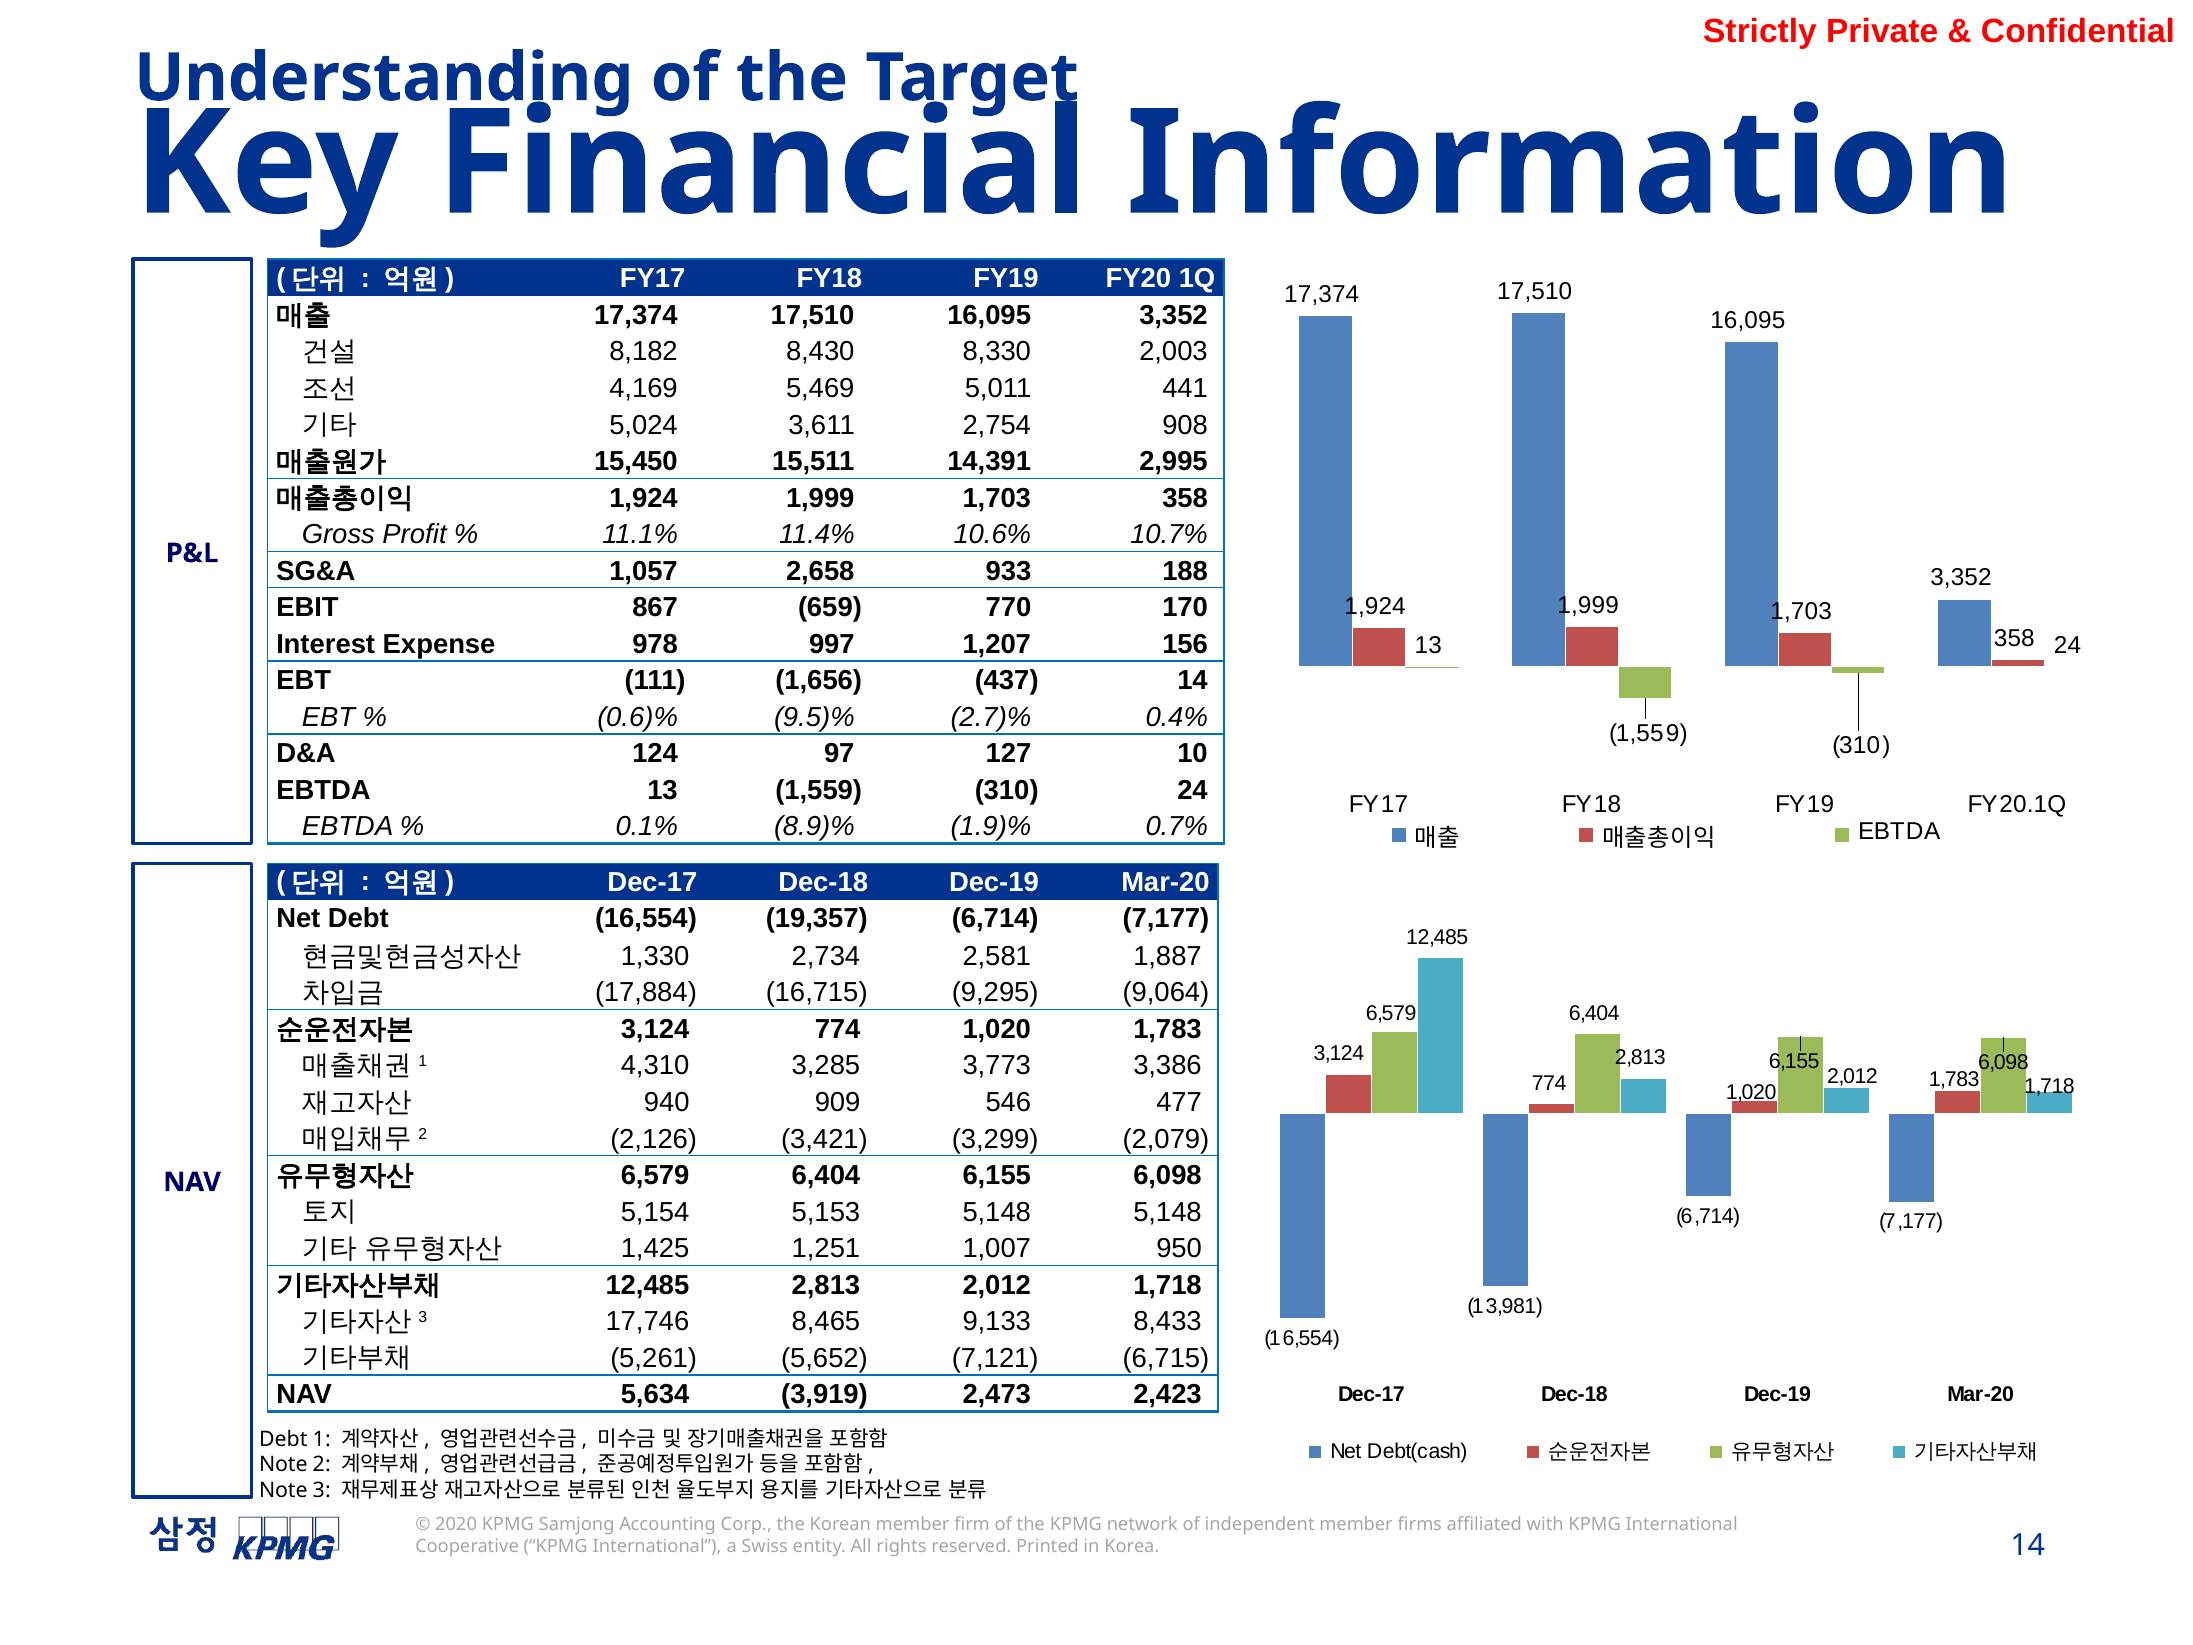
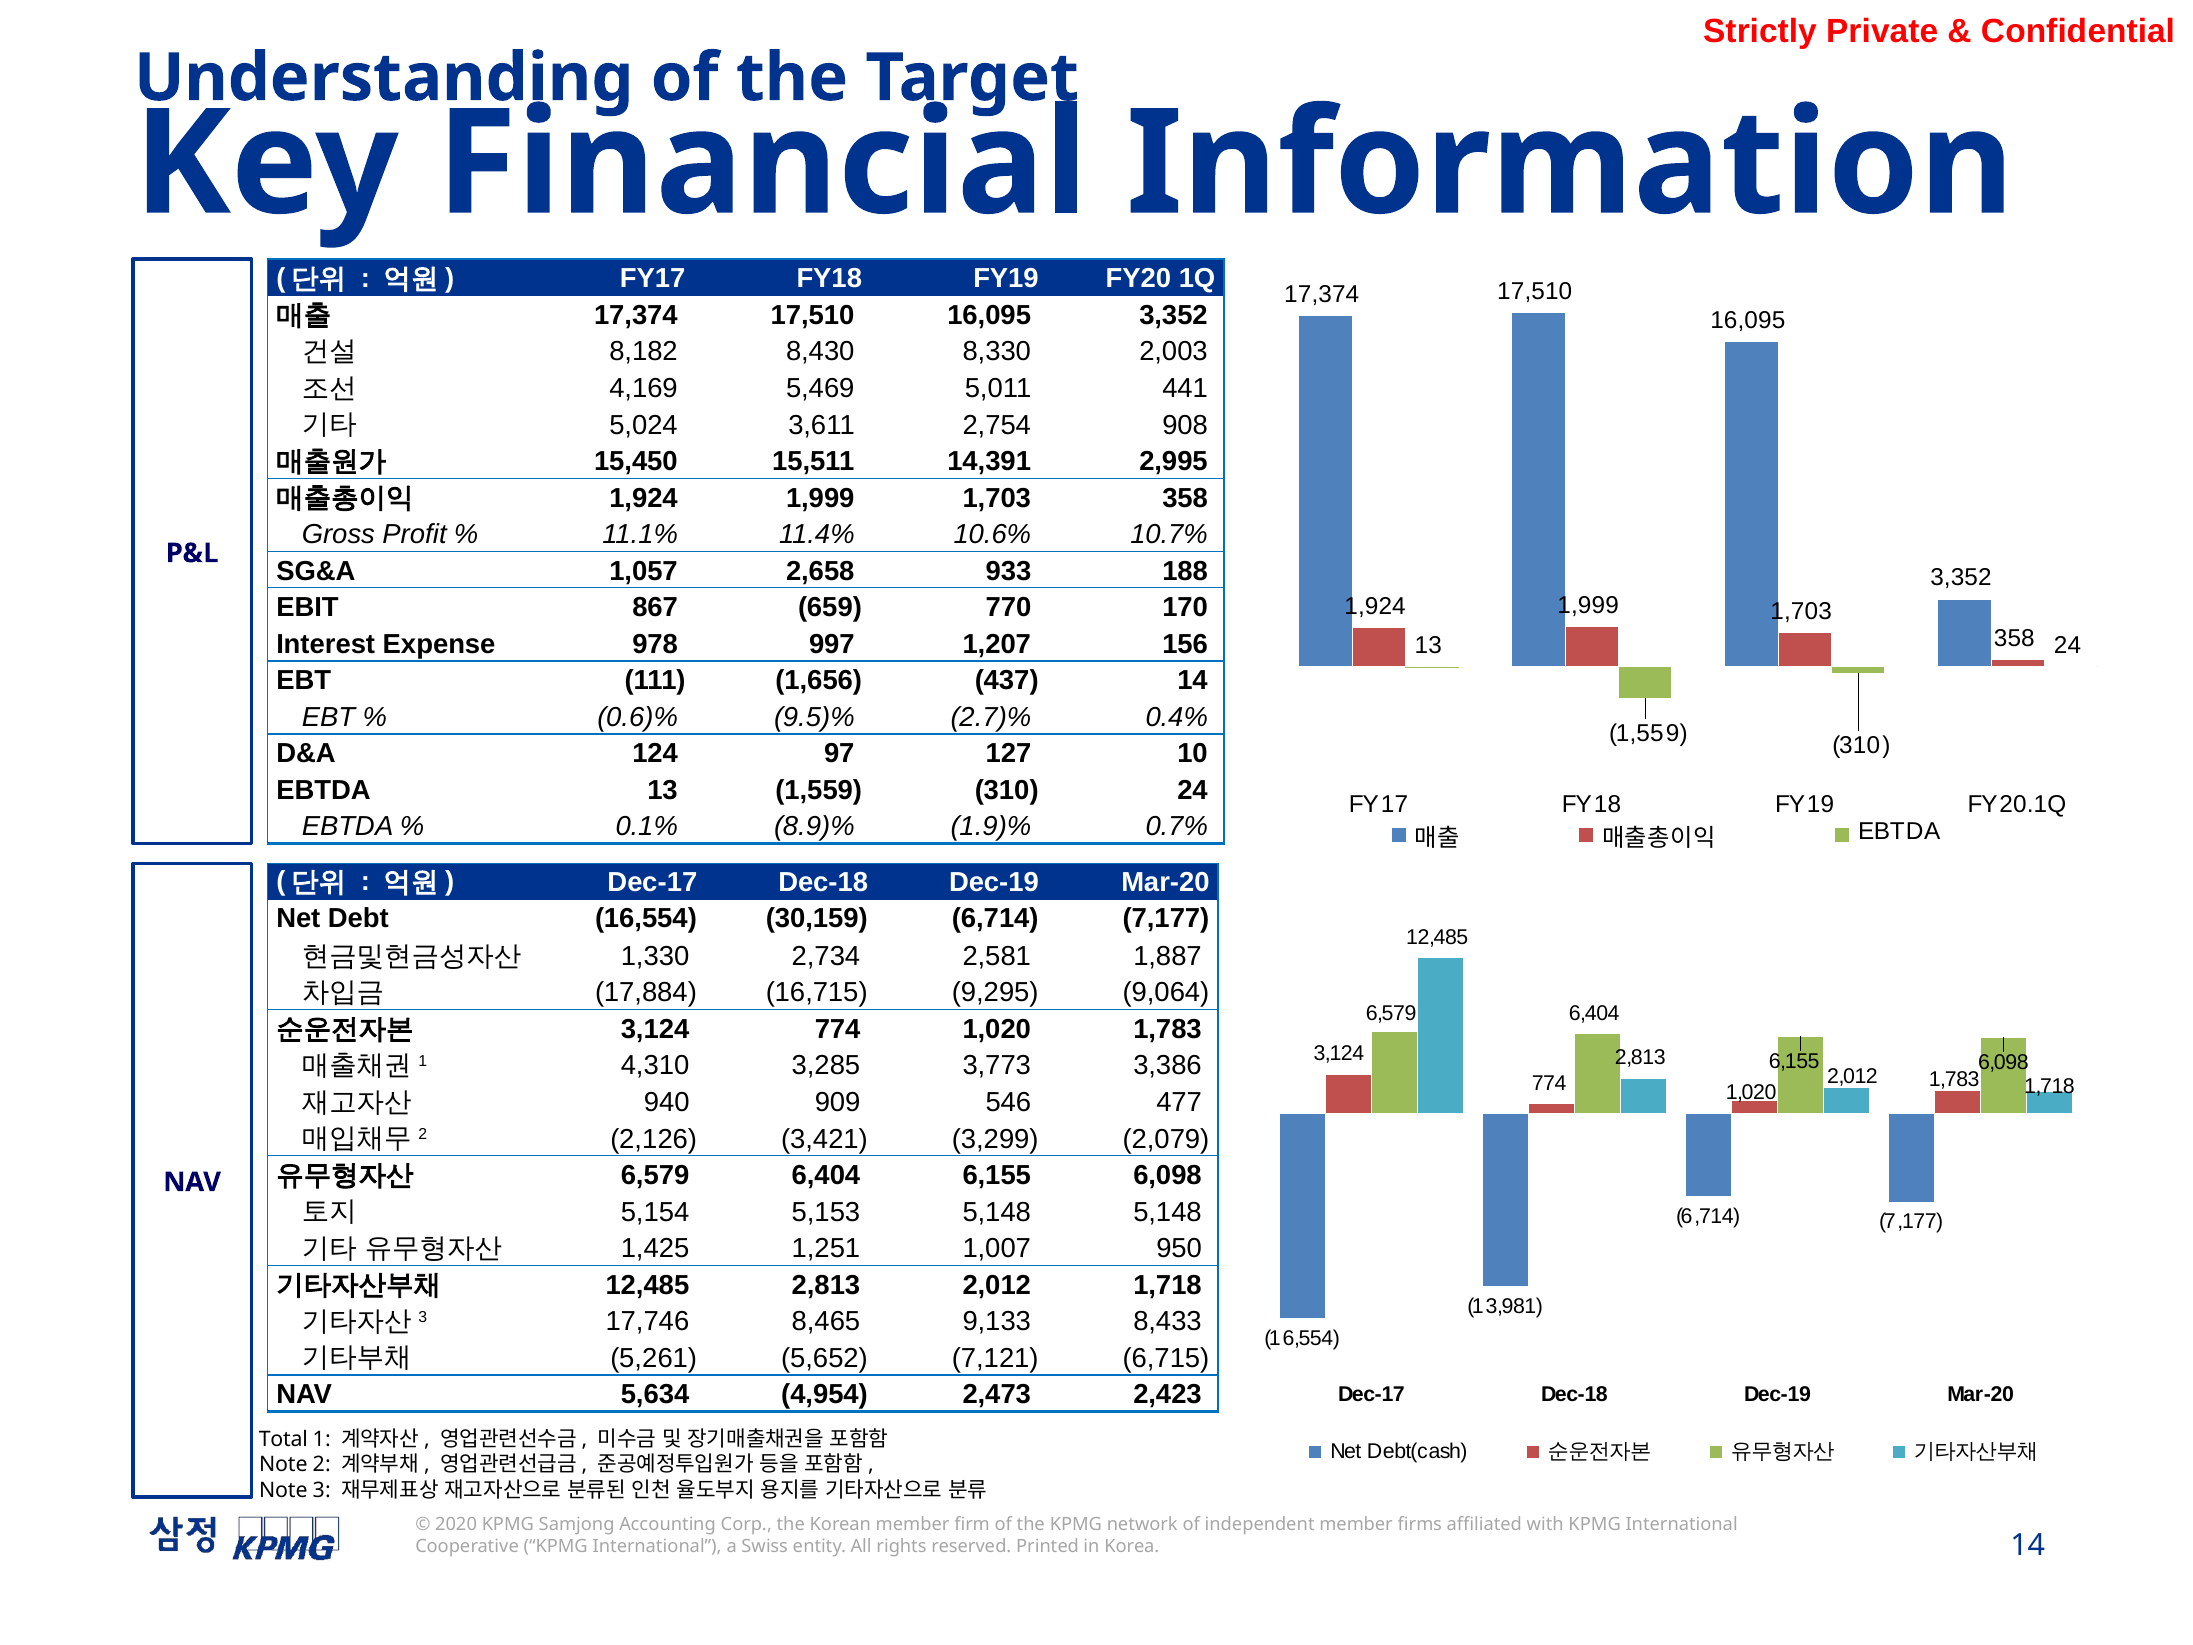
19,357: 19,357 -> 30,159 (817, 919)
3,919: 3,919 -> 4,954 (825, 1394)
Debt: Debt -> Total (283, 1439)
